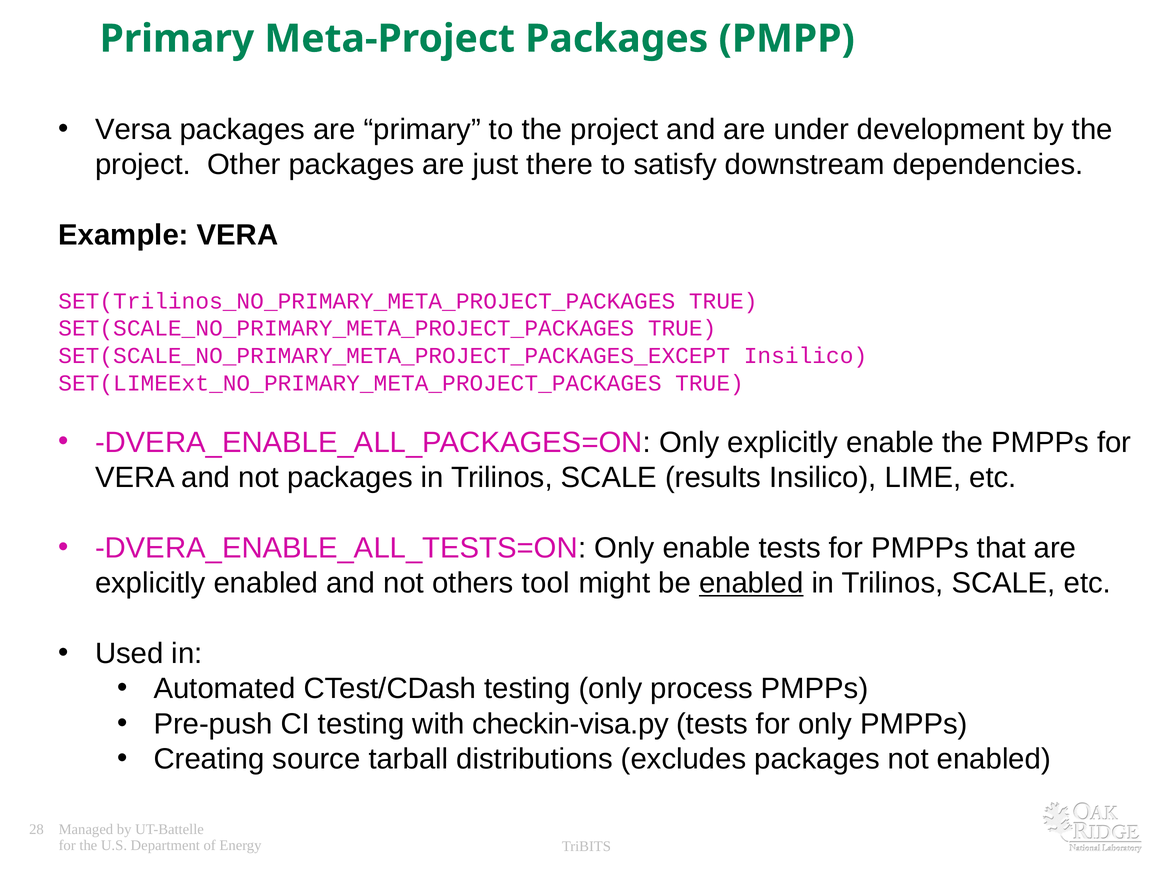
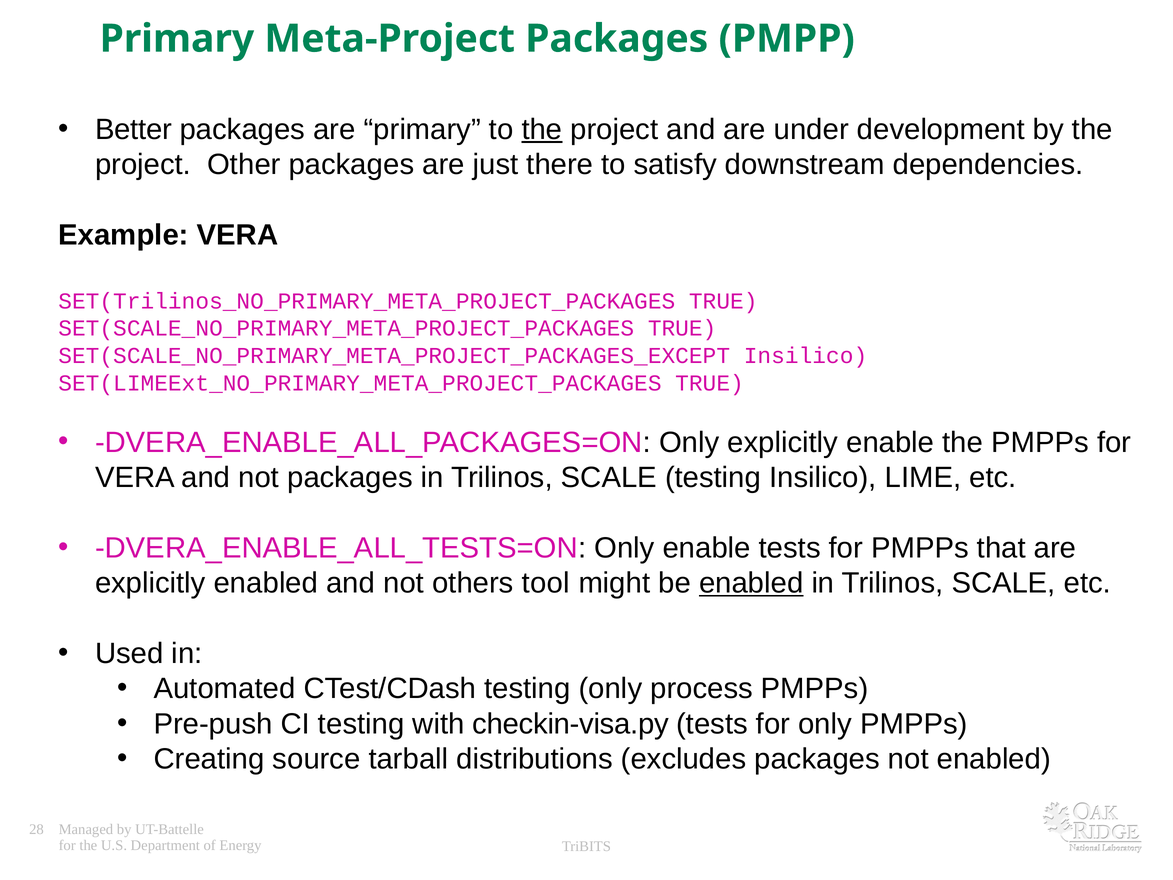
Versa: Versa -> Better (133, 129)
the underline: none -> present (542, 129)
SCALE results: results -> testing (713, 477)
